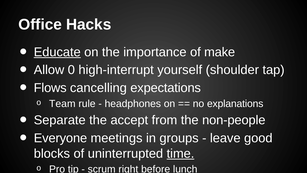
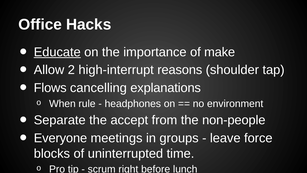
0: 0 -> 2 (71, 70)
yourself: yourself -> reasons (180, 70)
expectations: expectations -> explanations (166, 88)
Team: Team -> When (62, 103)
explanations: explanations -> environment (235, 103)
good: good -> force (258, 138)
time underline: present -> none (180, 153)
